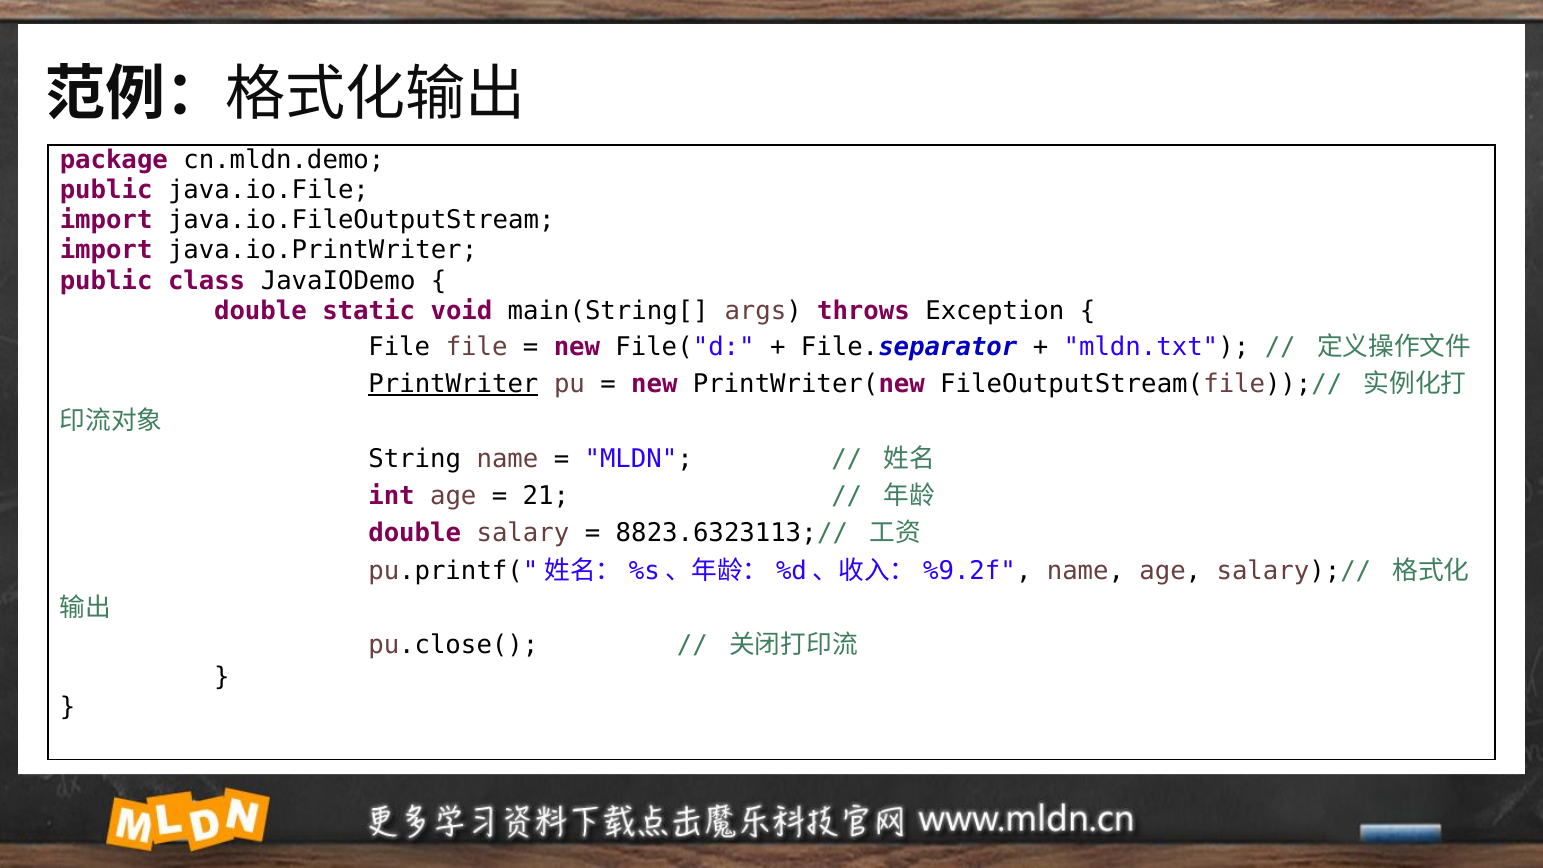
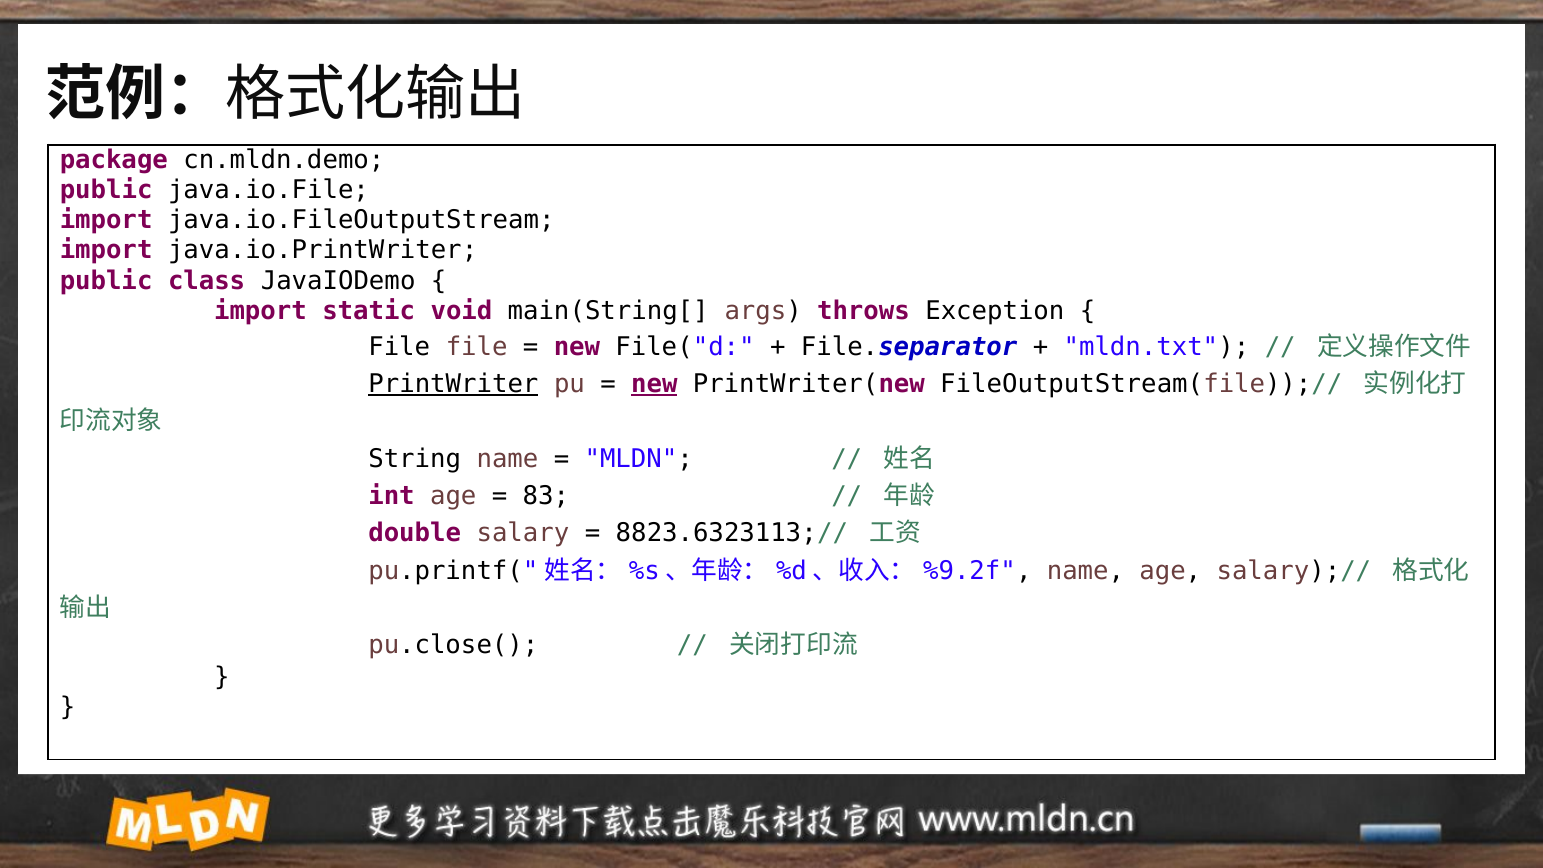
double: double -> import (260, 311)
new underline: none -> present (654, 384)
21: 21 -> 83 (546, 496)
